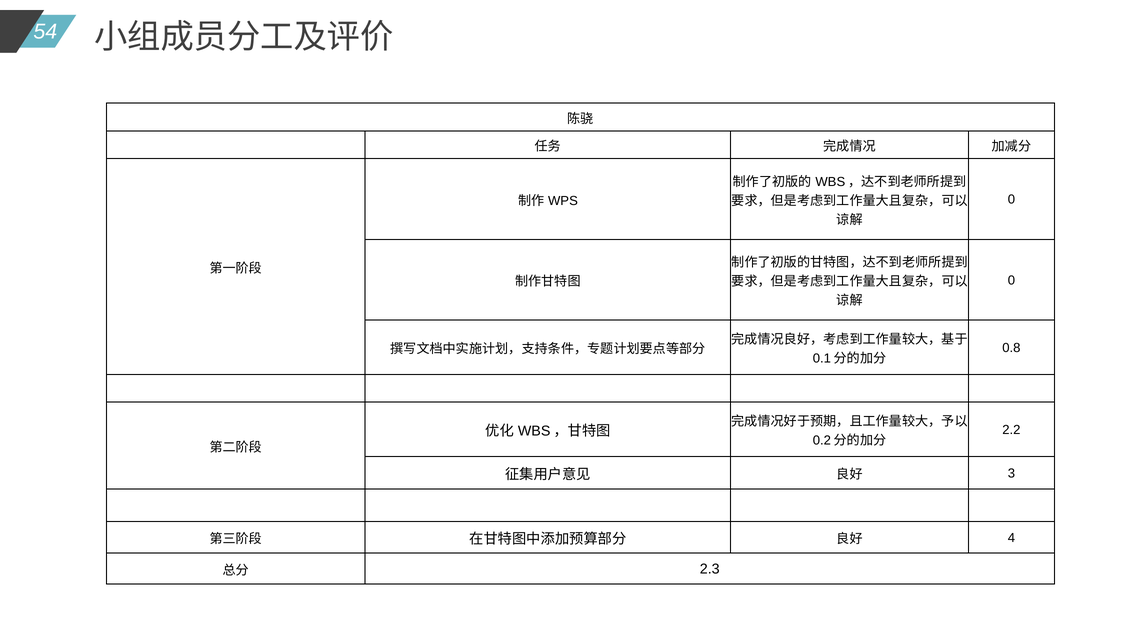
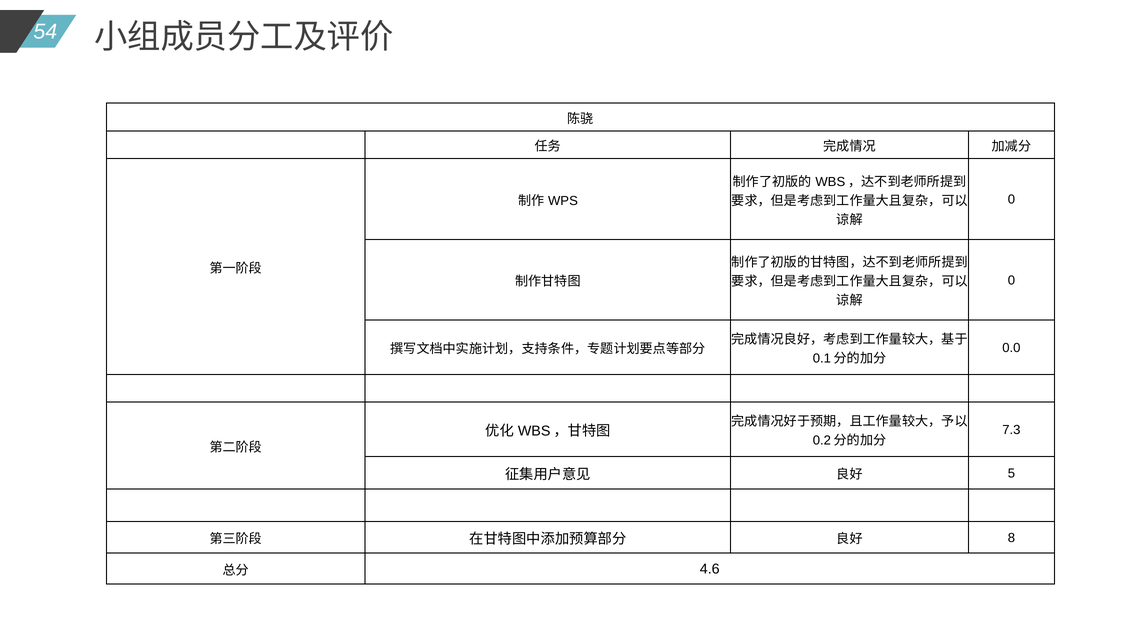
0.8: 0.8 -> 0.0 (1011, 348)
2.2: 2.2 -> 7.3 (1011, 429)
3: 3 -> 5 (1011, 473)
4: 4 -> 8 (1011, 537)
2.3: 2.3 -> 4.6 (710, 569)
